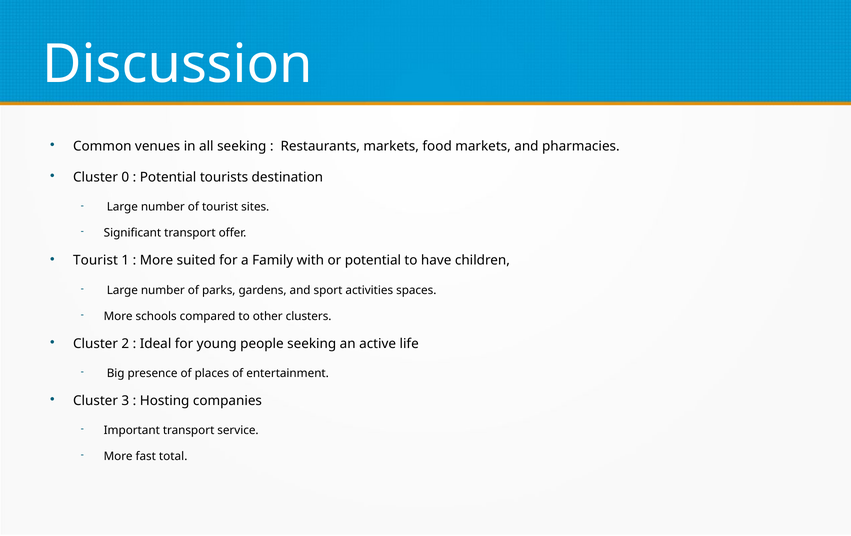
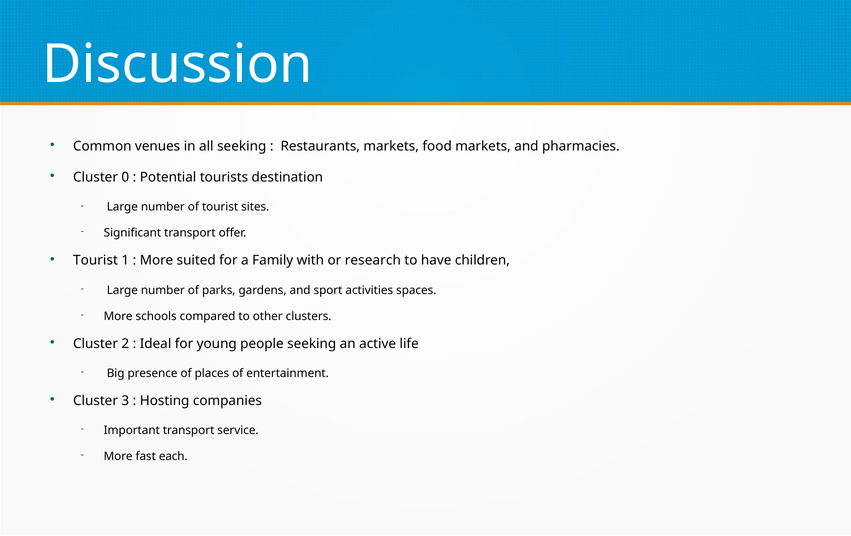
or potential: potential -> research (373, 261)
total: total -> each (173, 457)
